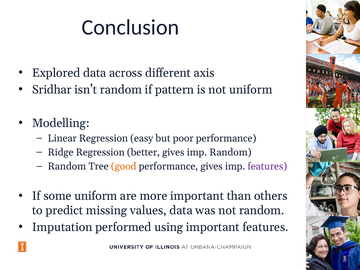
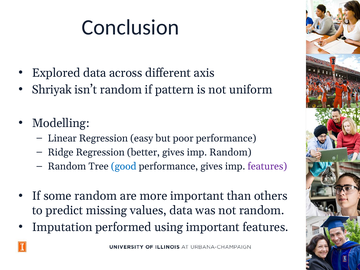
Sridhar: Sridhar -> Shriyak (52, 90)
good colour: orange -> blue (124, 166)
some uniform: uniform -> random (96, 196)
